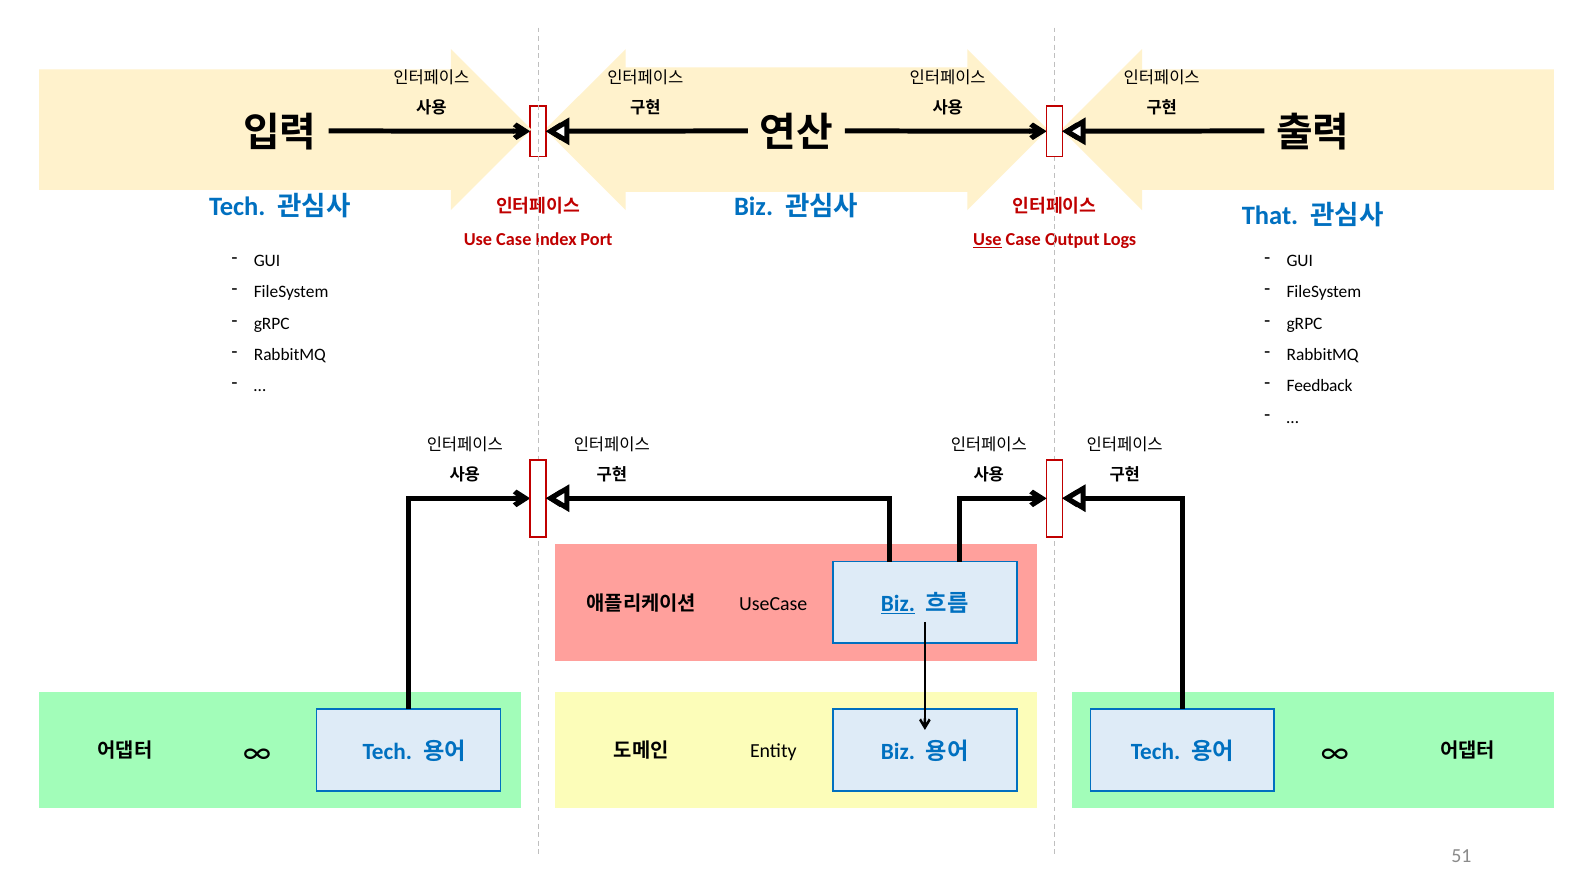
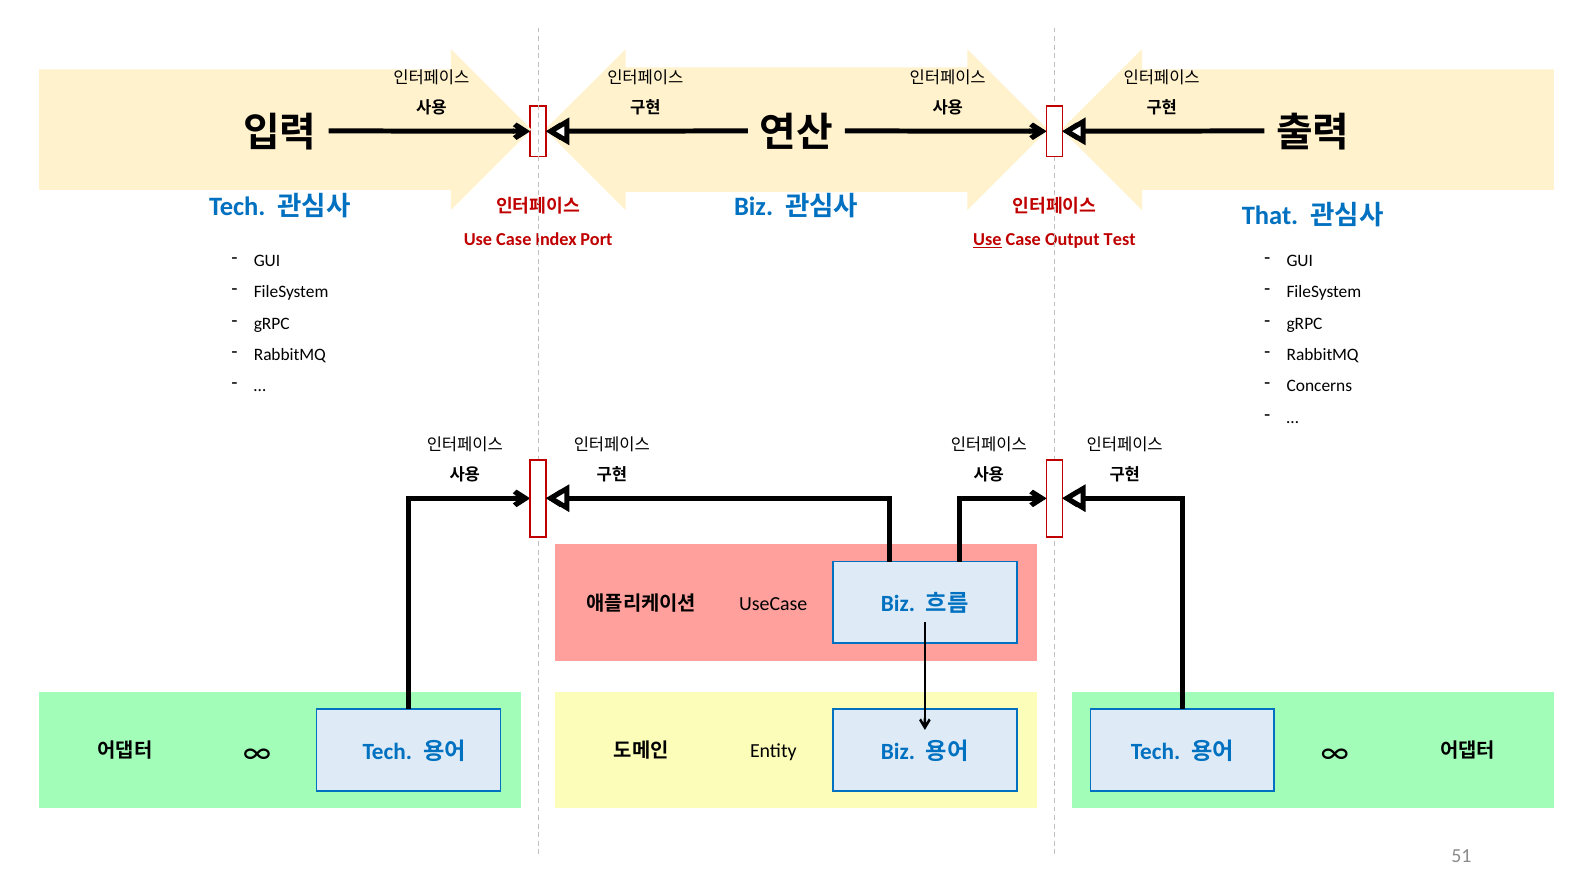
Logs: Logs -> Test (1120, 240)
Feedback: Feedback -> Concerns (1319, 386)
Biz underline: present -> none (898, 604)
